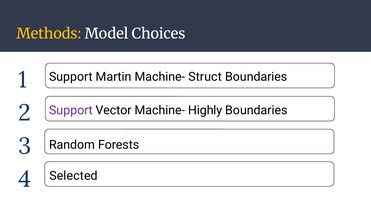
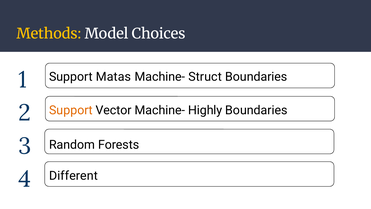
Martin: Martin -> Matas (114, 77)
Support colour: purple -> orange (71, 110)
Selected: Selected -> Different (73, 176)
